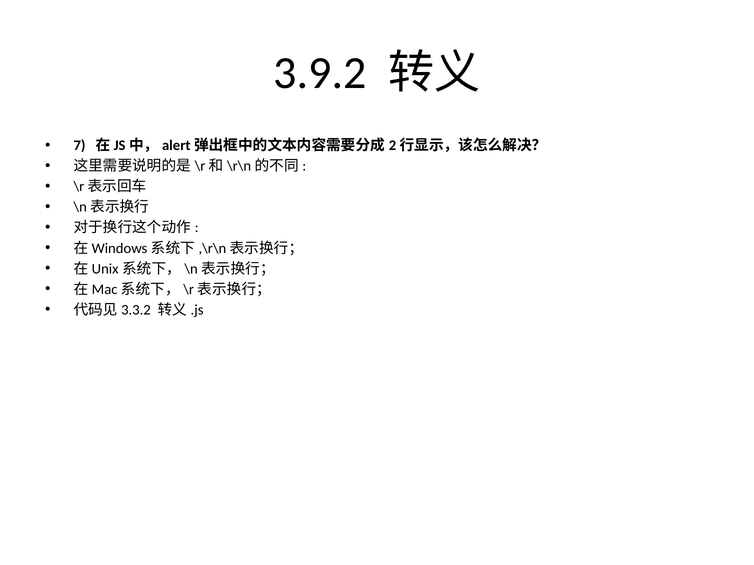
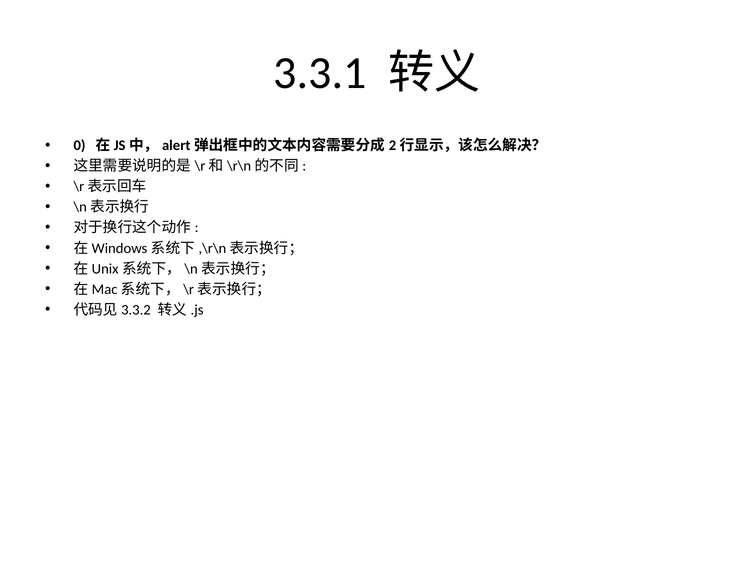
3.9.2: 3.9.2 -> 3.3.1 (320, 73)
7: 7 -> 0 (80, 146)
